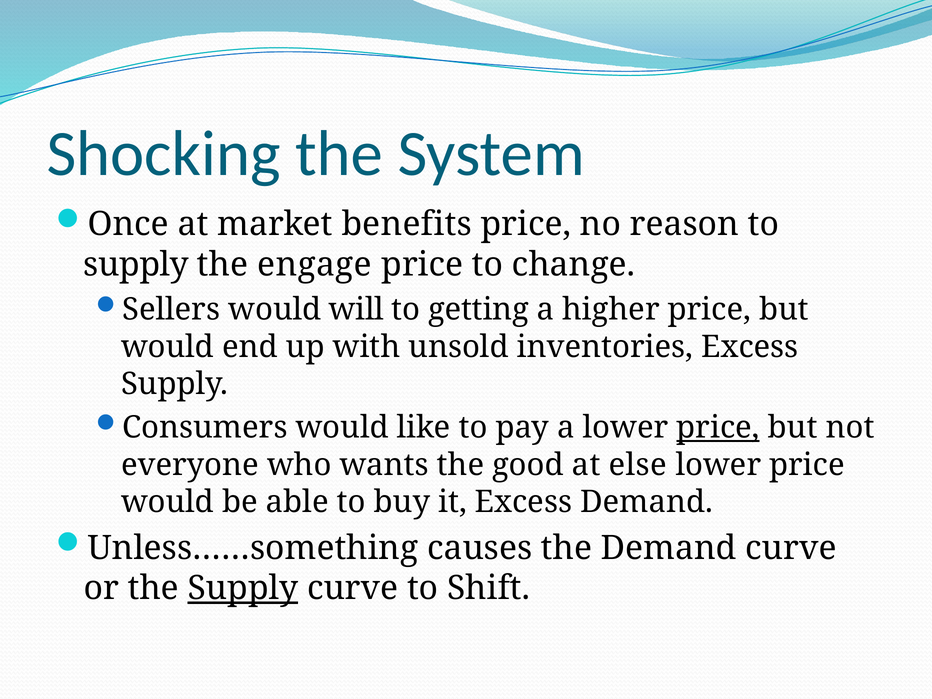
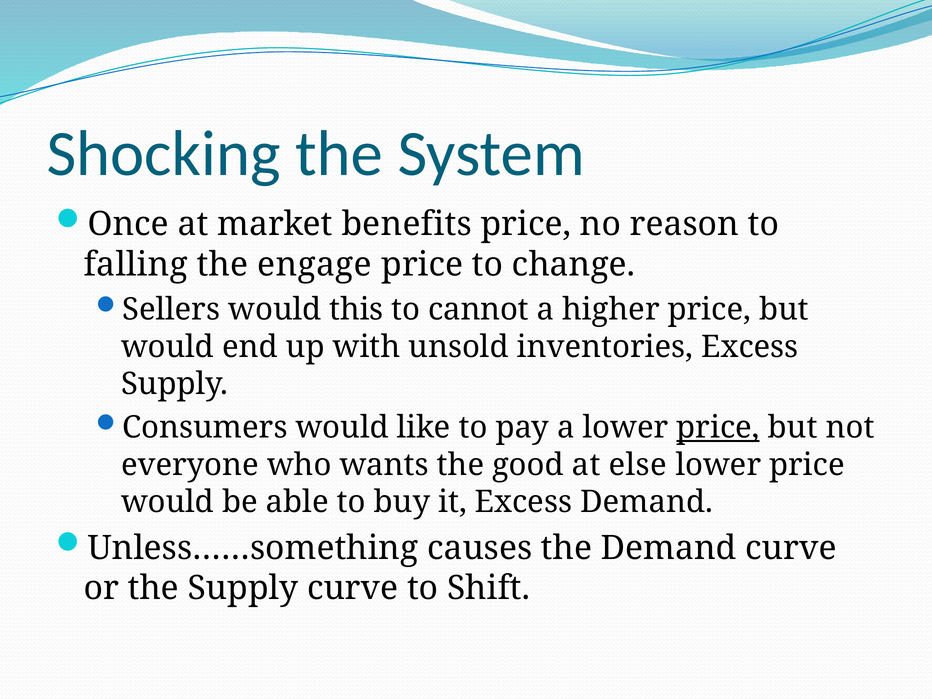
supply: supply -> falling (136, 265)
will: will -> this (356, 310)
getting: getting -> cannot (479, 310)
Supply underline: present -> none (243, 588)
